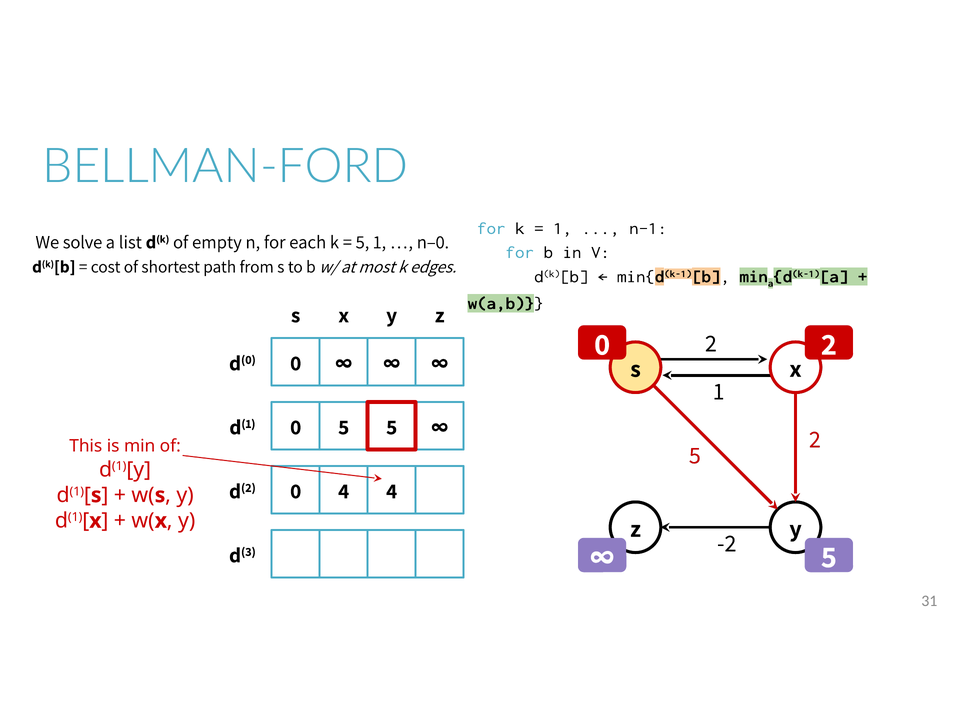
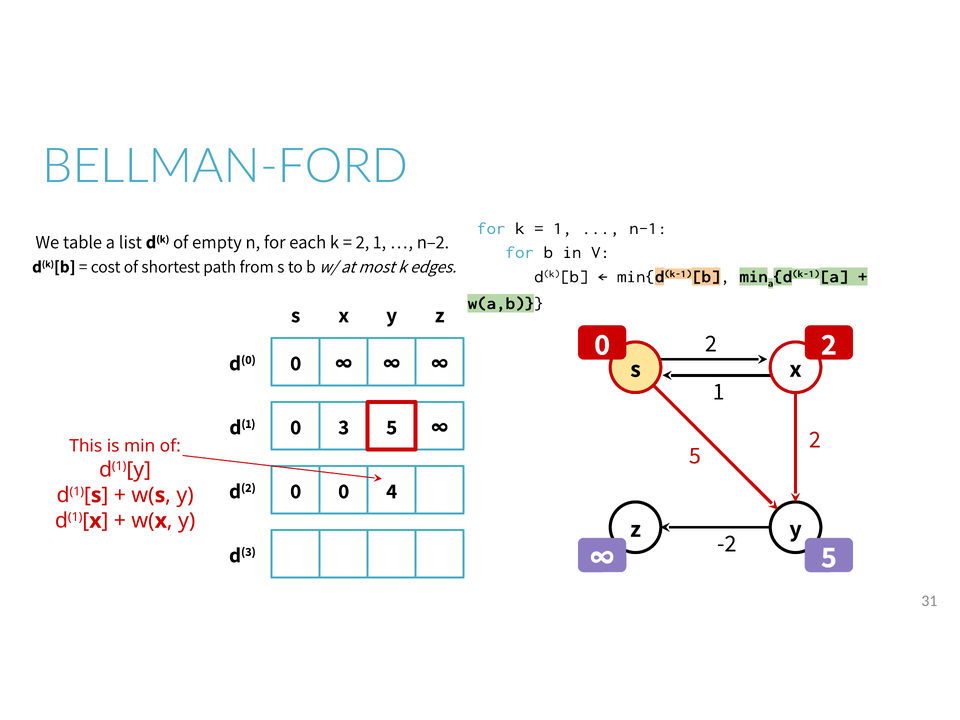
solve: solve -> table (83, 242)
5: 5 -> 2 (362, 242)
n–0: n–0 -> n–2 (433, 242)
0 5: 5 -> 3 (344, 427)
0 4: 4 -> 0 (344, 491)
